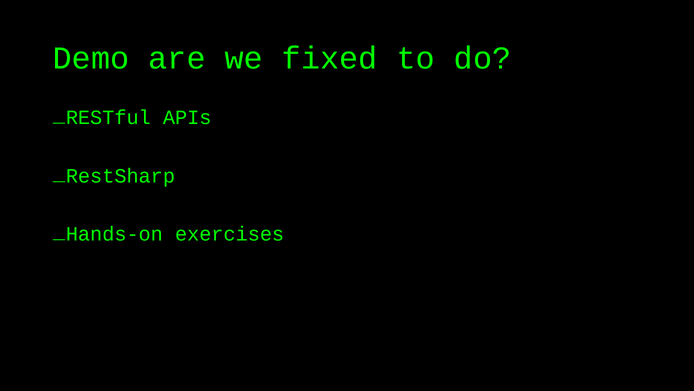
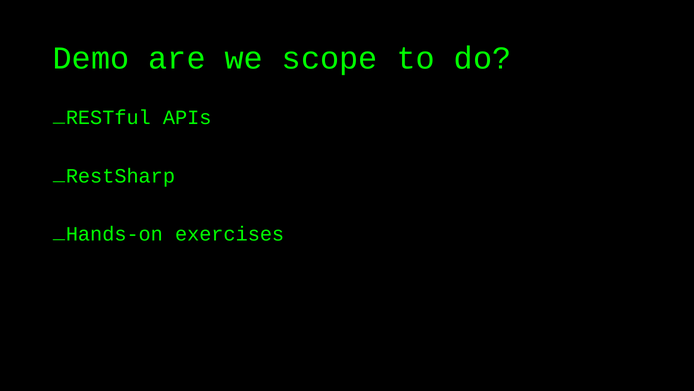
fixed: fixed -> scope (330, 58)
